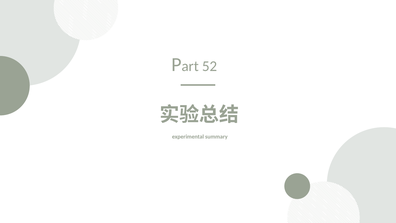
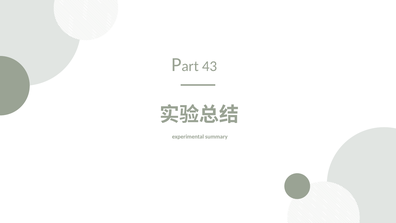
52: 52 -> 43 (210, 66)
